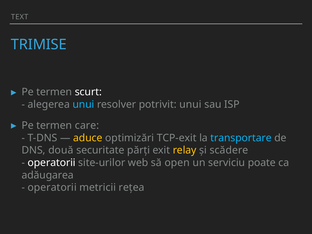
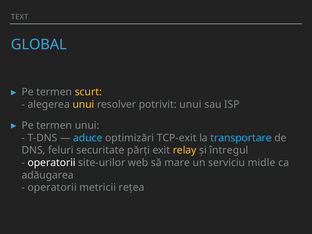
TRIMISE: TRIMISE -> GLOBAL (39, 44)
scurt colour: white -> yellow (88, 92)
unui colour: light blue -> yellow (83, 104)
termen care: care -> unui (87, 125)
aduce colour: yellow -> light blue (88, 138)
două: două -> feluri (61, 150)
scădere: scădere -> întregul (229, 150)
open: open -> mare (177, 163)
poate: poate -> midle (262, 163)
